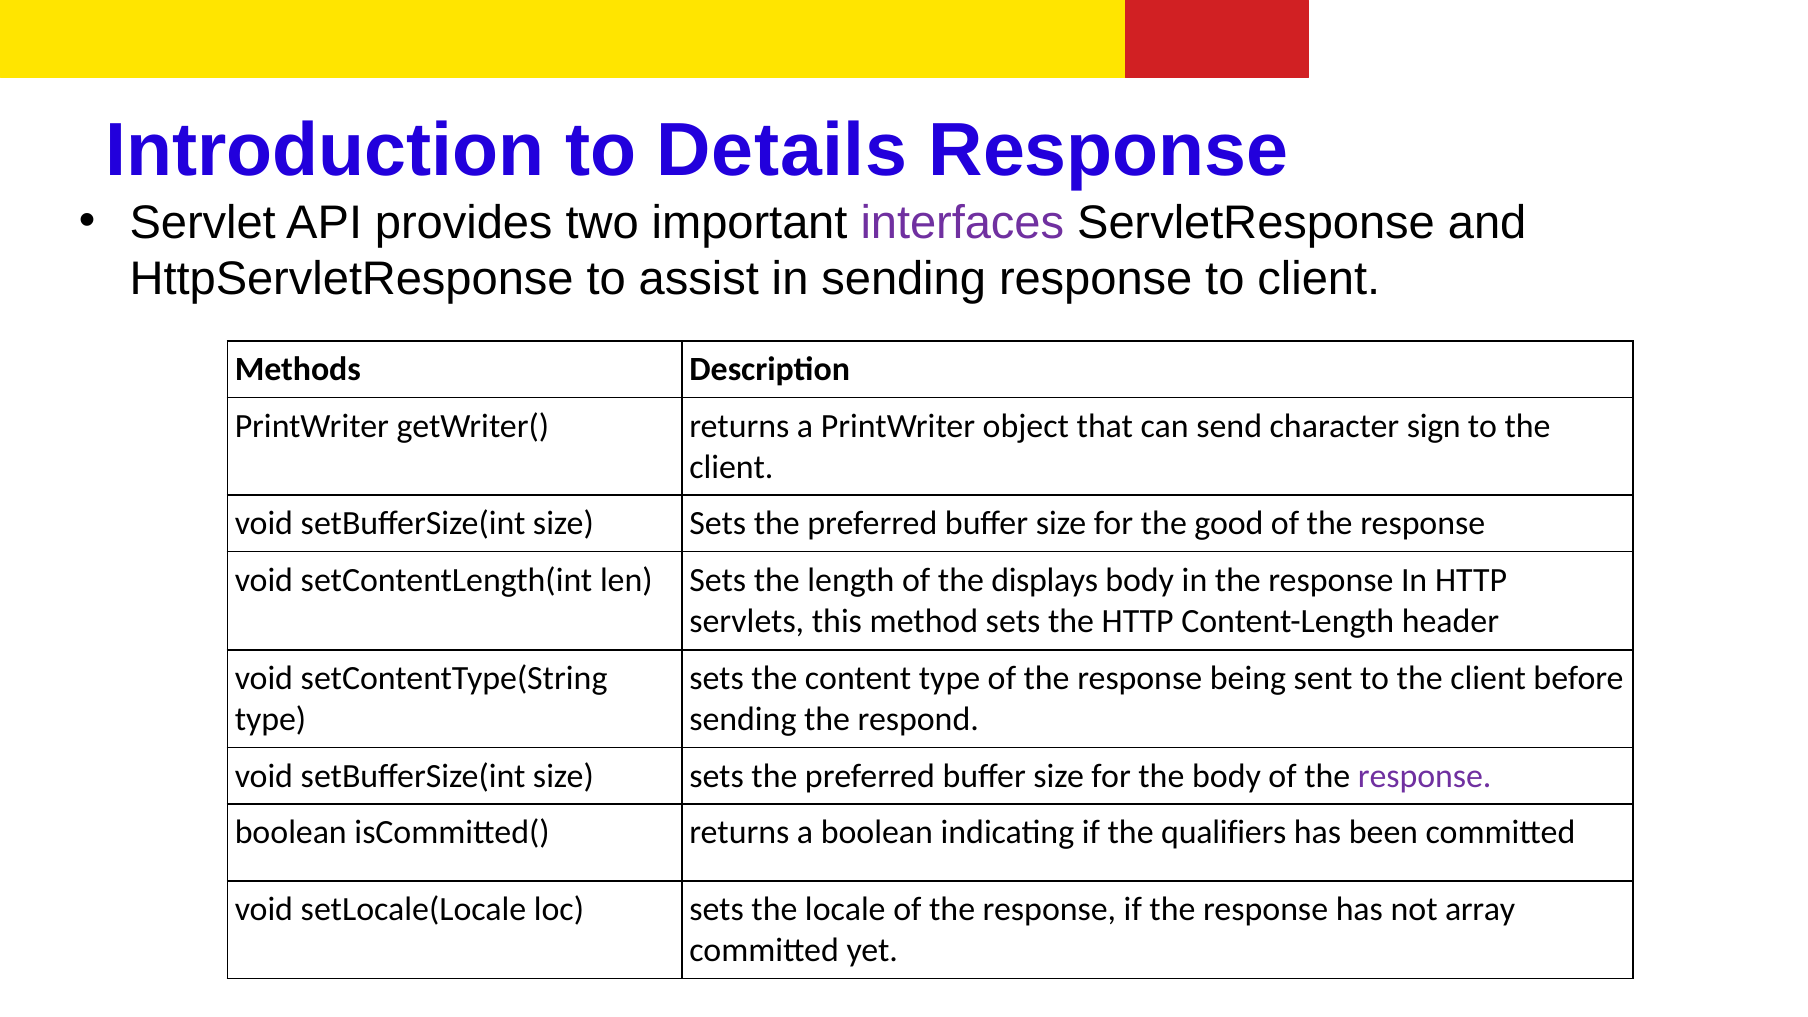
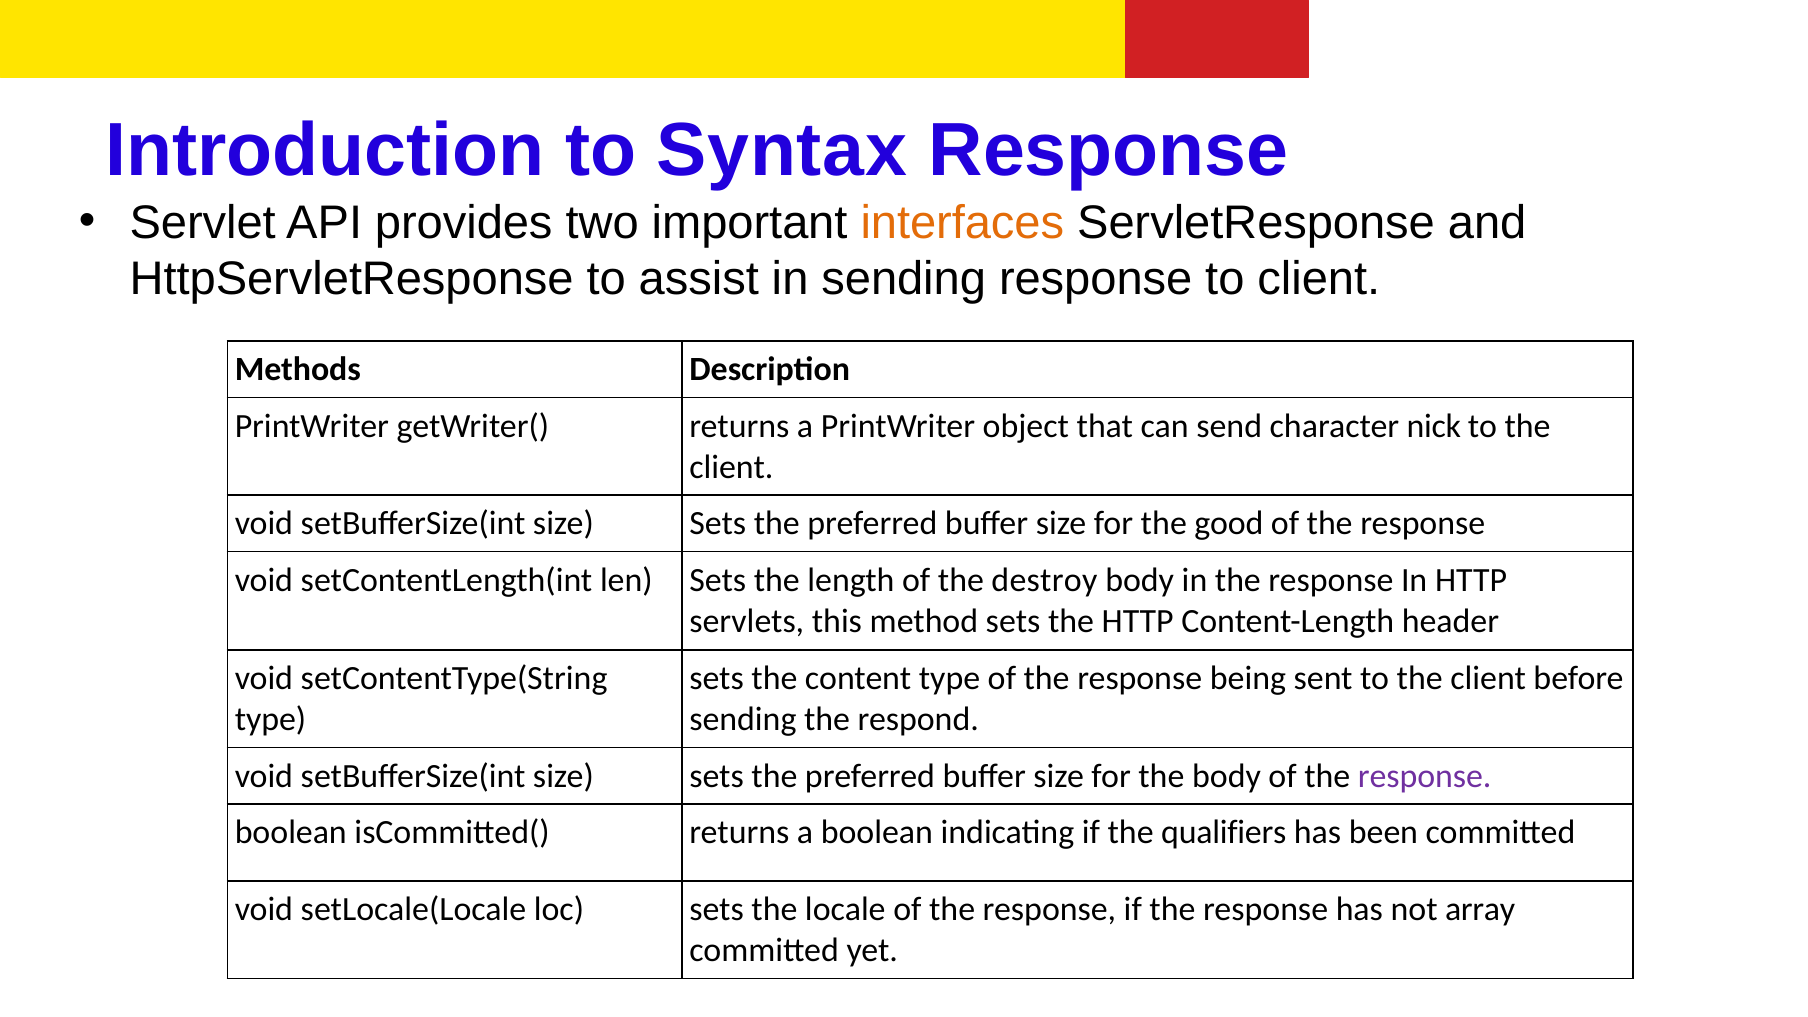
Details: Details -> Syntax (782, 150)
interfaces colour: purple -> orange (962, 223)
sign: sign -> nick (1434, 426)
displays: displays -> destroy (1044, 580)
